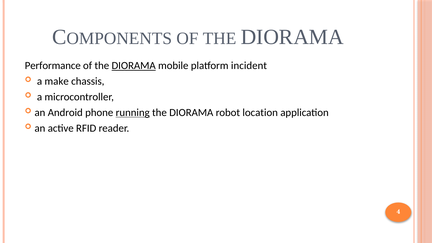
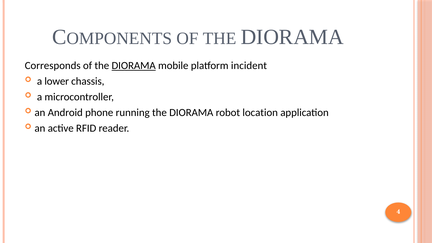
Performance: Performance -> Corresponds (53, 66)
make: make -> lower (57, 81)
running underline: present -> none (133, 113)
